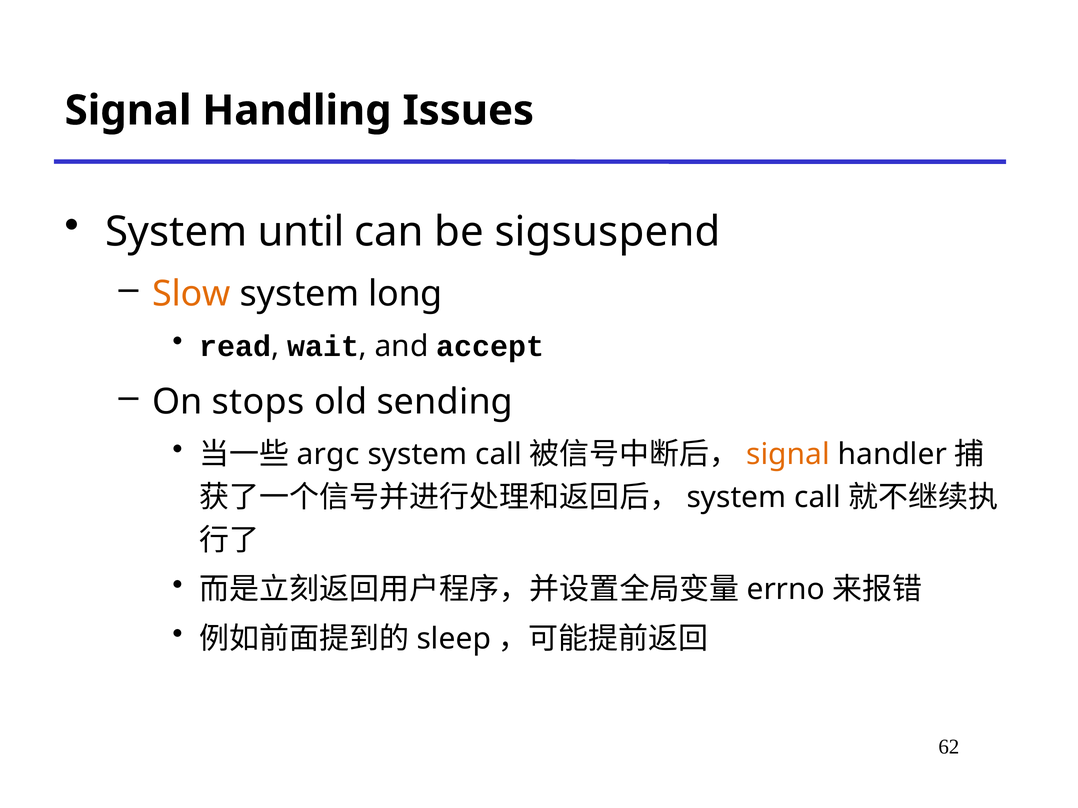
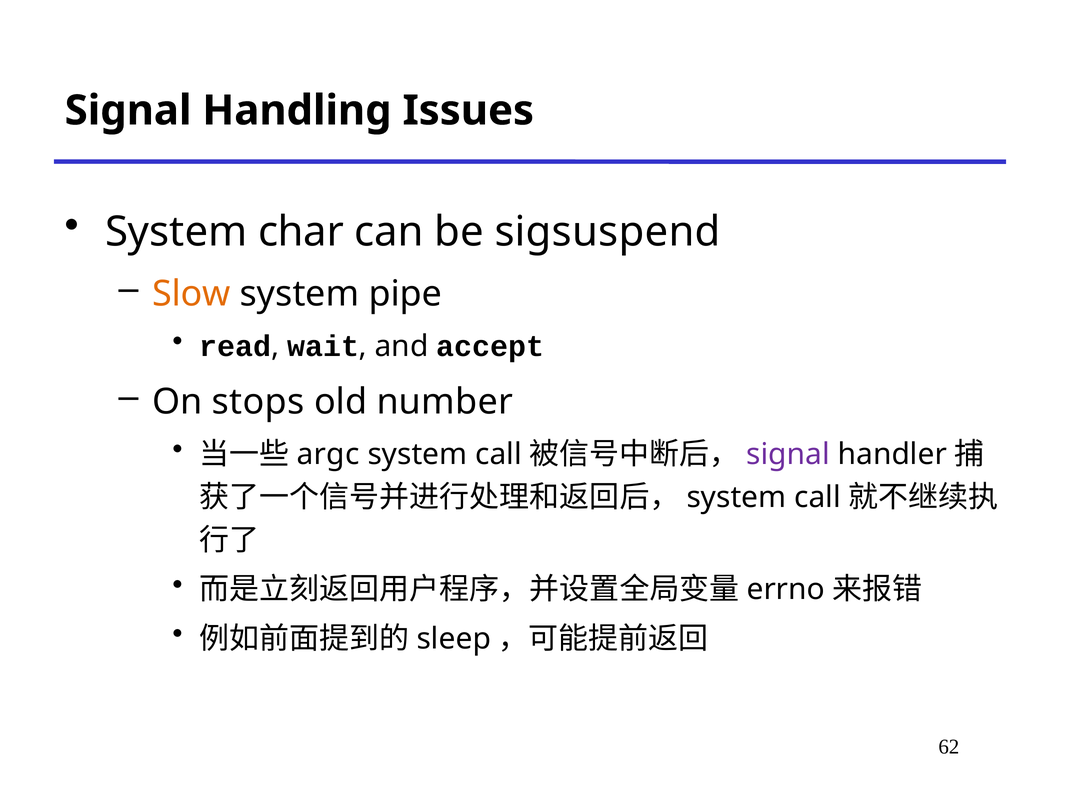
until: until -> char (301, 232)
long: long -> pipe (405, 294)
sending: sending -> number (445, 402)
signal colour: orange -> purple (788, 455)
